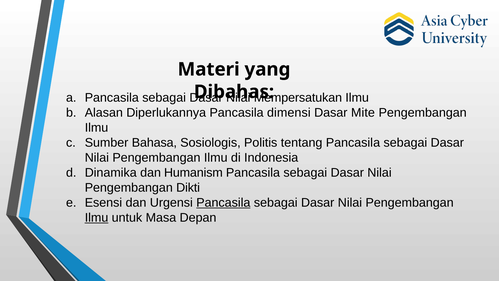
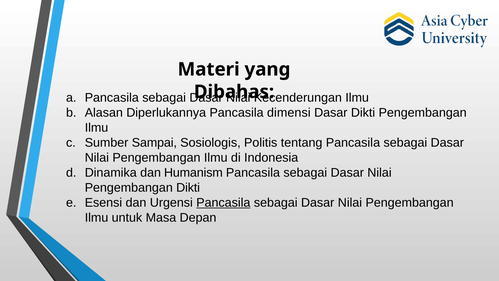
Mempersatukan: Mempersatukan -> Kecenderungan (298, 98)
Dasar Mite: Mite -> Dikti (363, 113)
Bahasa: Bahasa -> Sampai (154, 143)
Ilmu underline: present -> none (97, 217)
